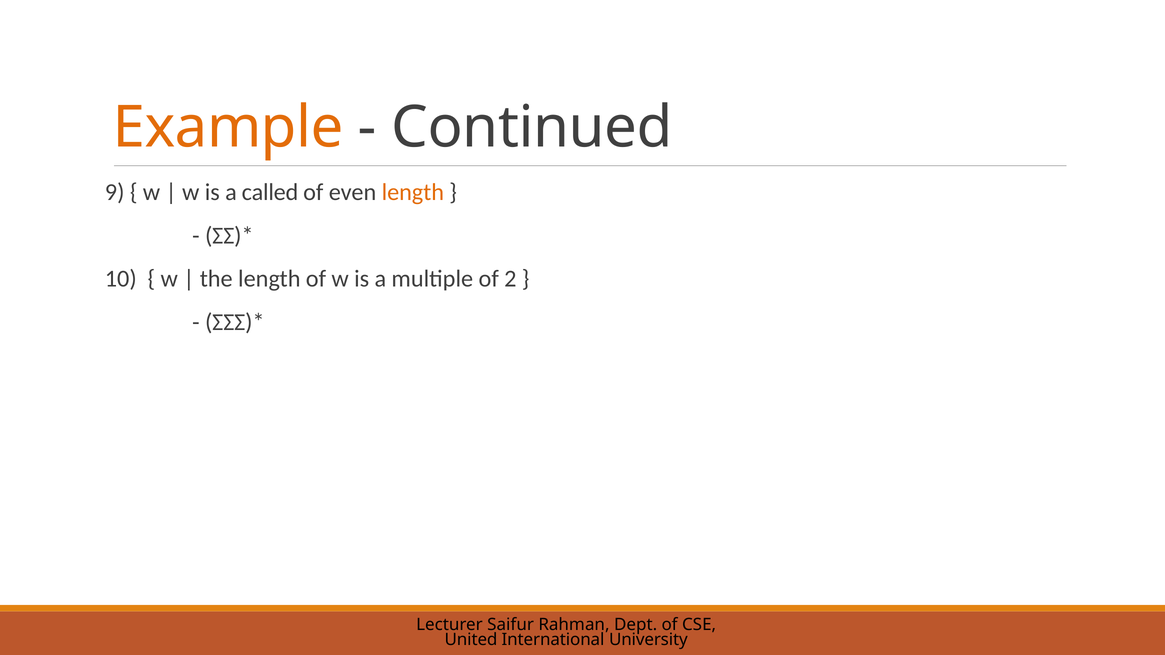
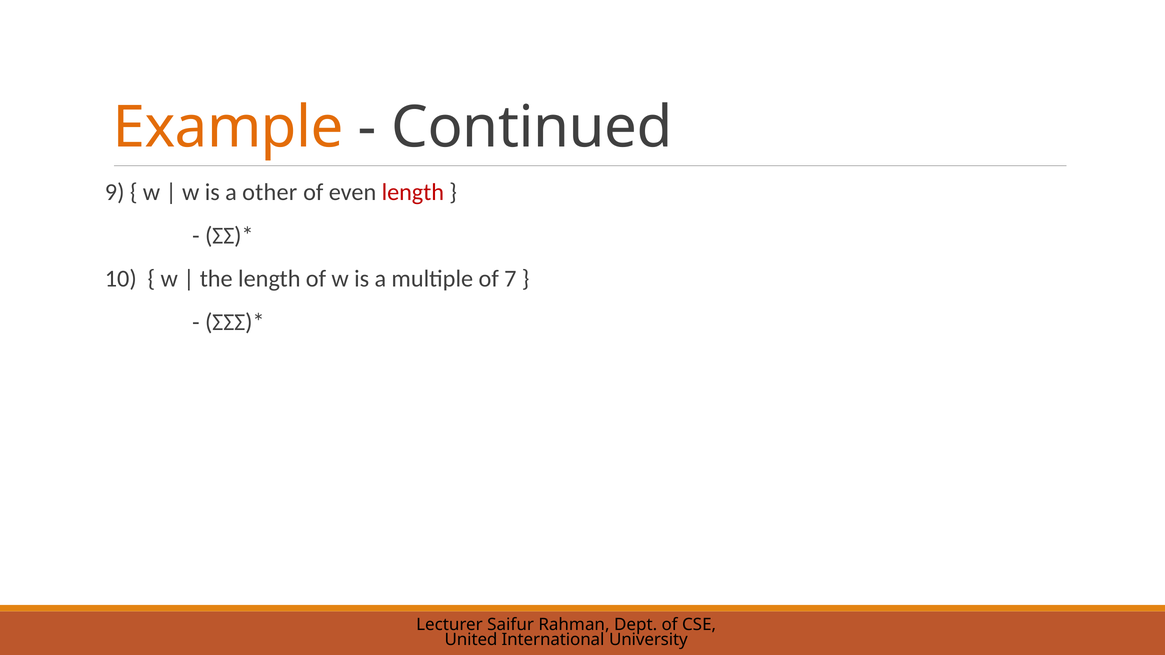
called: called -> other (270, 193)
length colour: orange -> red (413, 193)
2: 2 -> 7 (510, 279)
